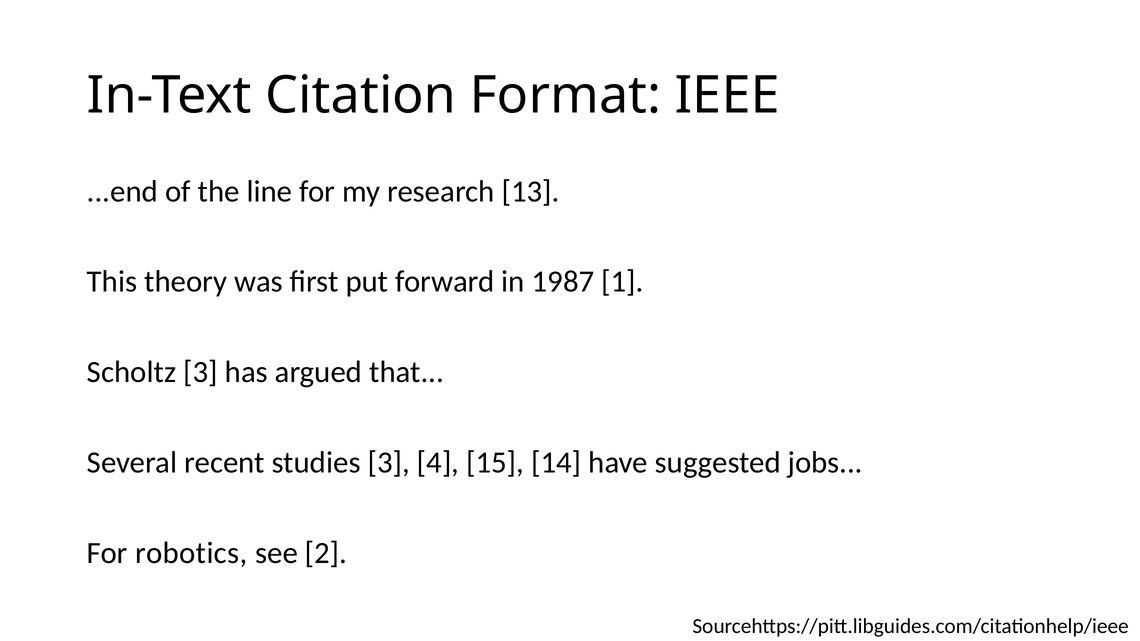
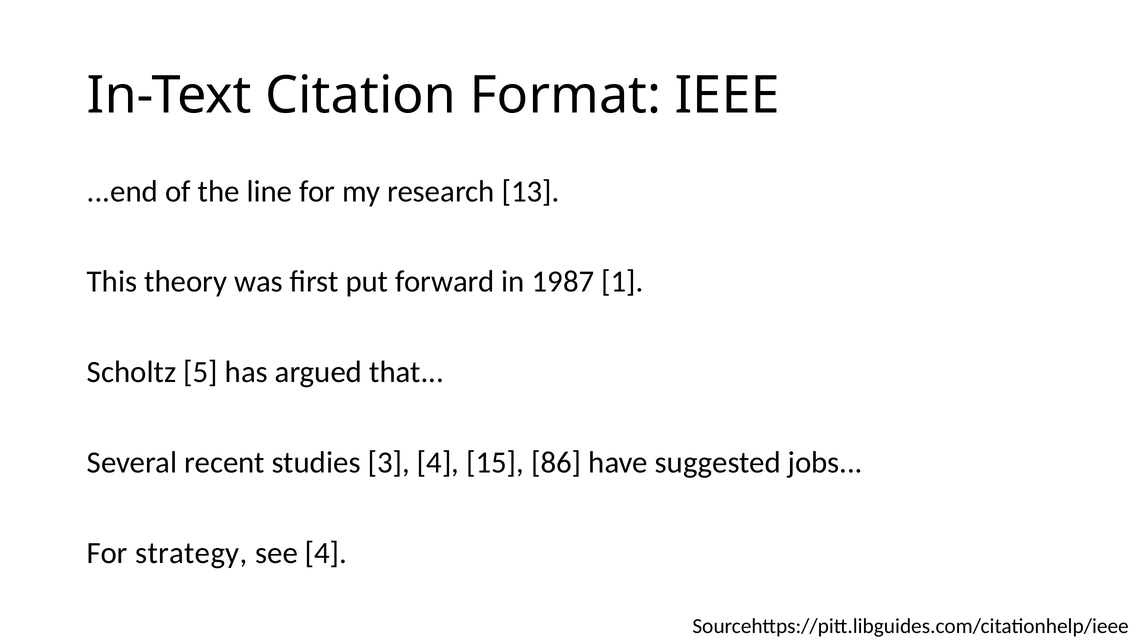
Scholtz 3: 3 -> 5 (200, 372)
14: 14 -> 86 (556, 463)
robotics: robotics -> strategy (191, 553)
see 2: 2 -> 4 (326, 553)
